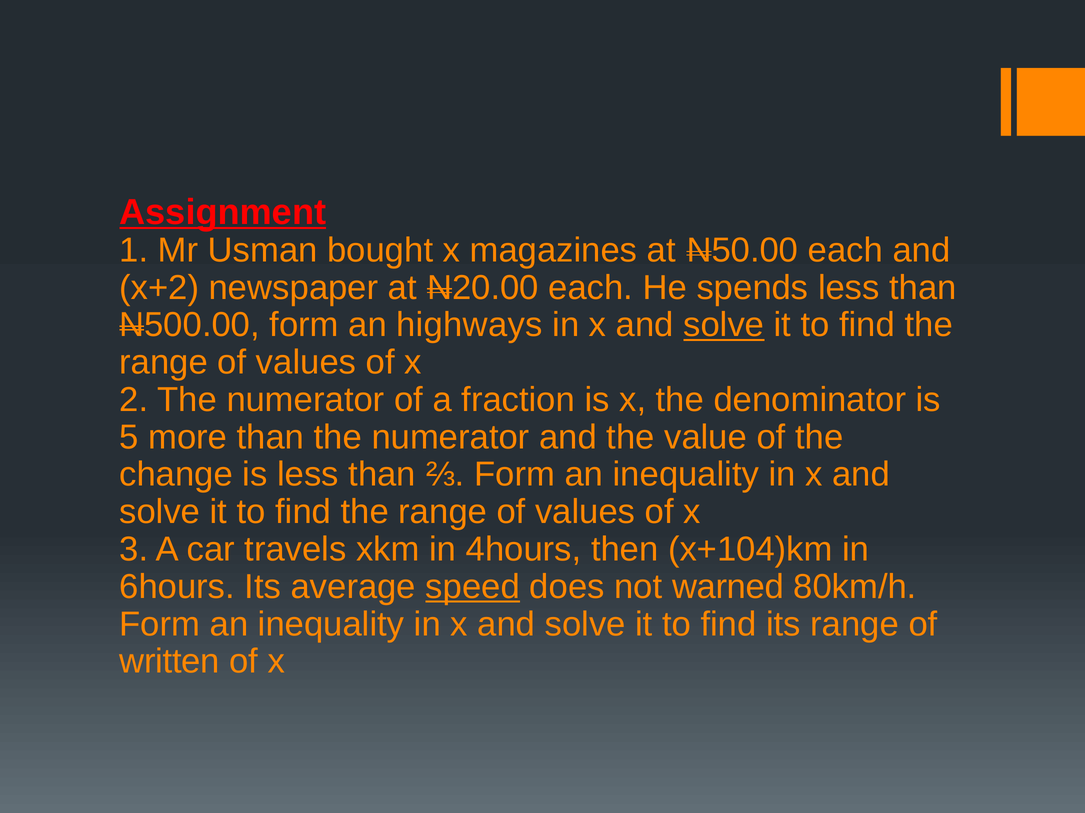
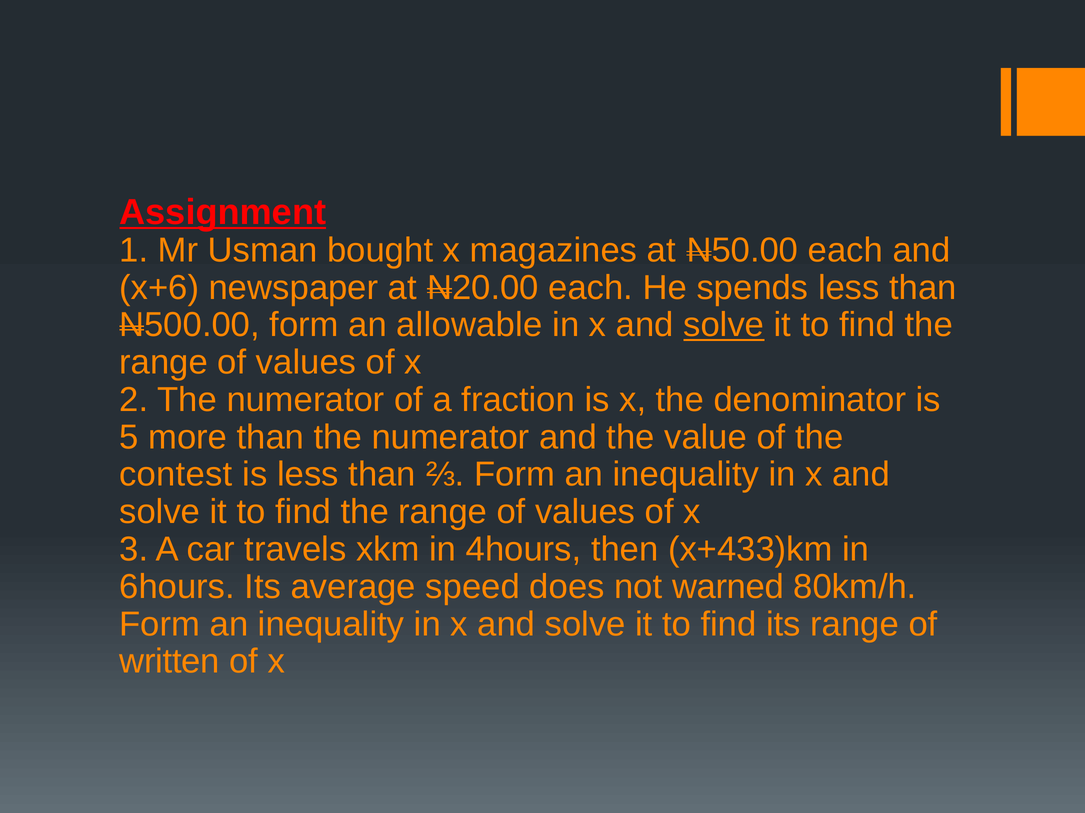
x+2: x+2 -> x+6 (159, 288)
highways: highways -> allowable (470, 325)
change: change -> contest (176, 475)
x+104)km: x+104)km -> x+433)km (750, 550)
speed underline: present -> none (473, 587)
